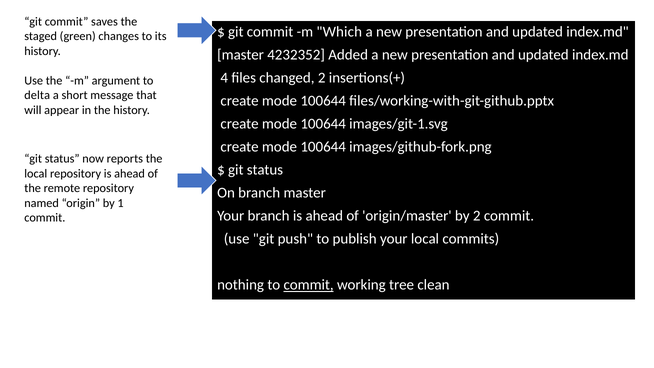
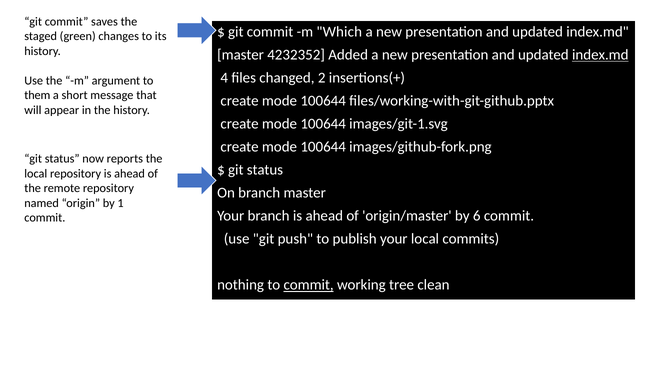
index.md underline: none -> present (600, 55)
delta: delta -> them (37, 95)
by 2: 2 -> 6 (477, 216)
